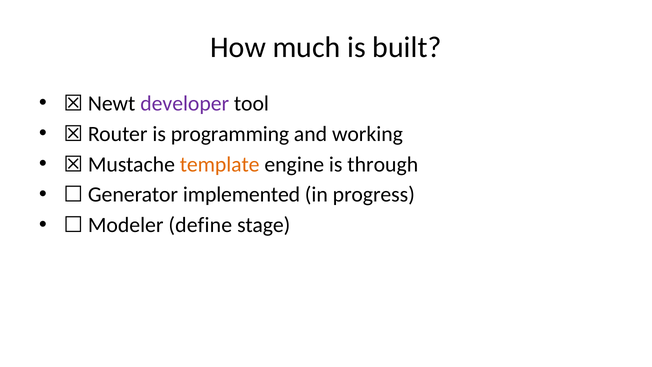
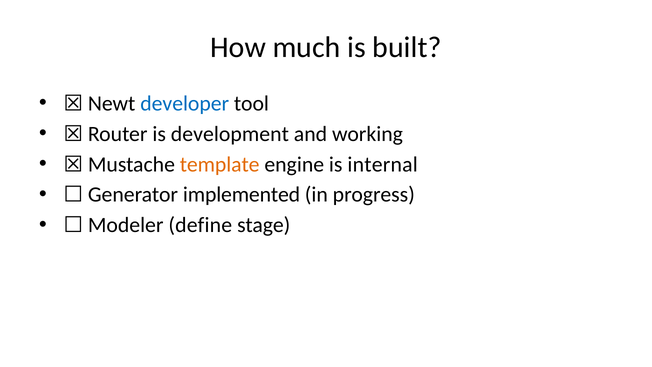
developer colour: purple -> blue (185, 103)
programming: programming -> development (230, 134)
through: through -> internal (383, 164)
